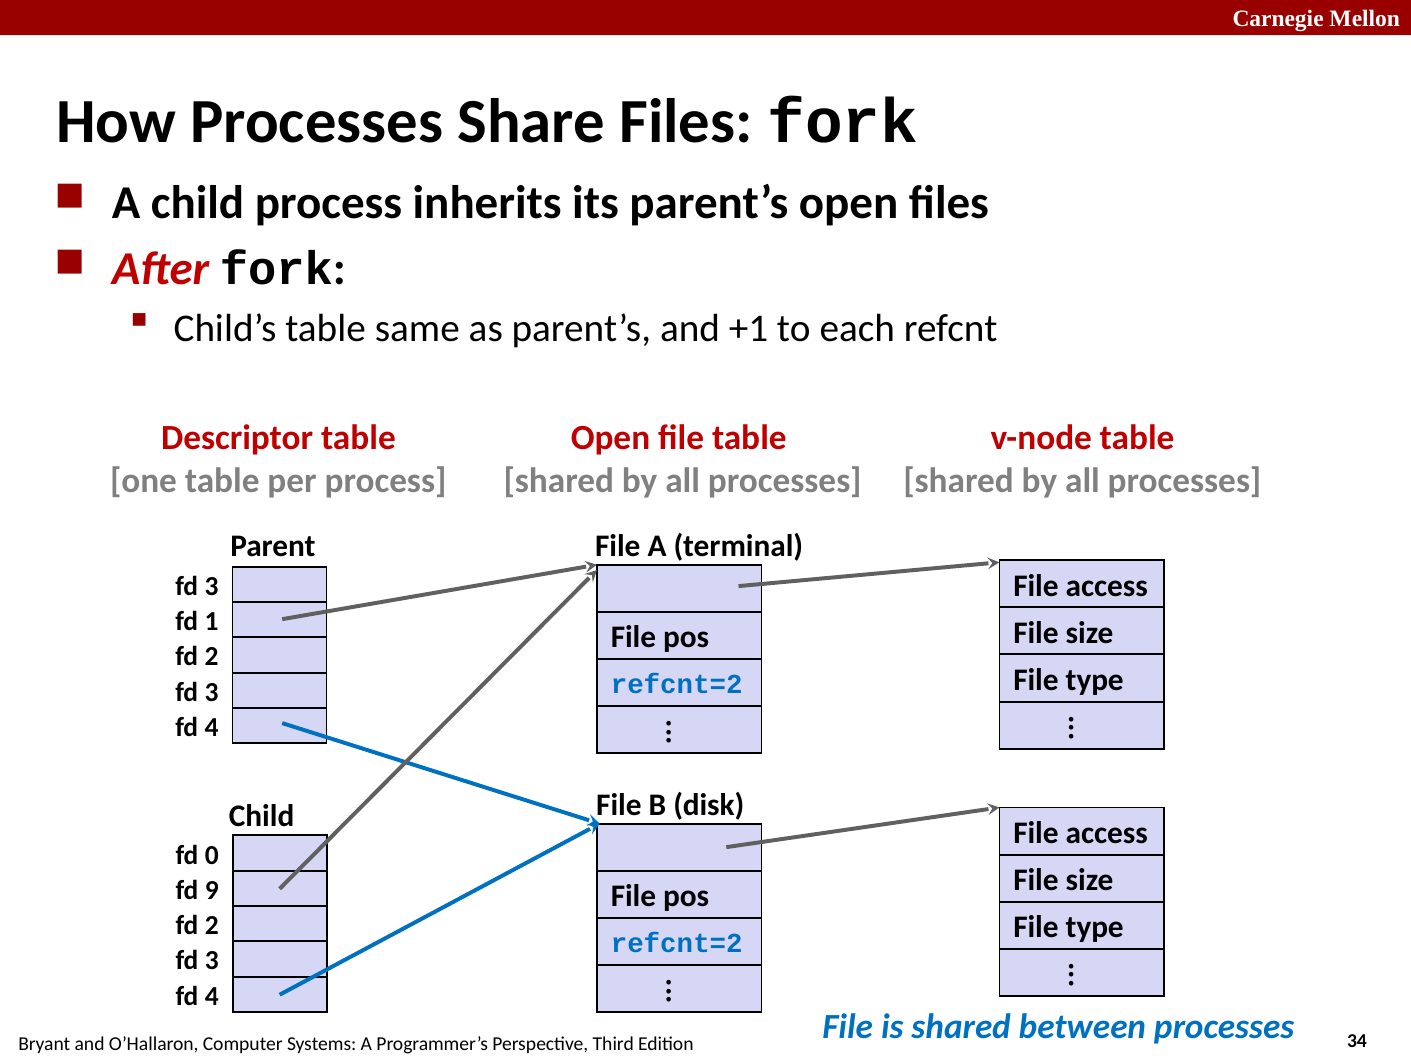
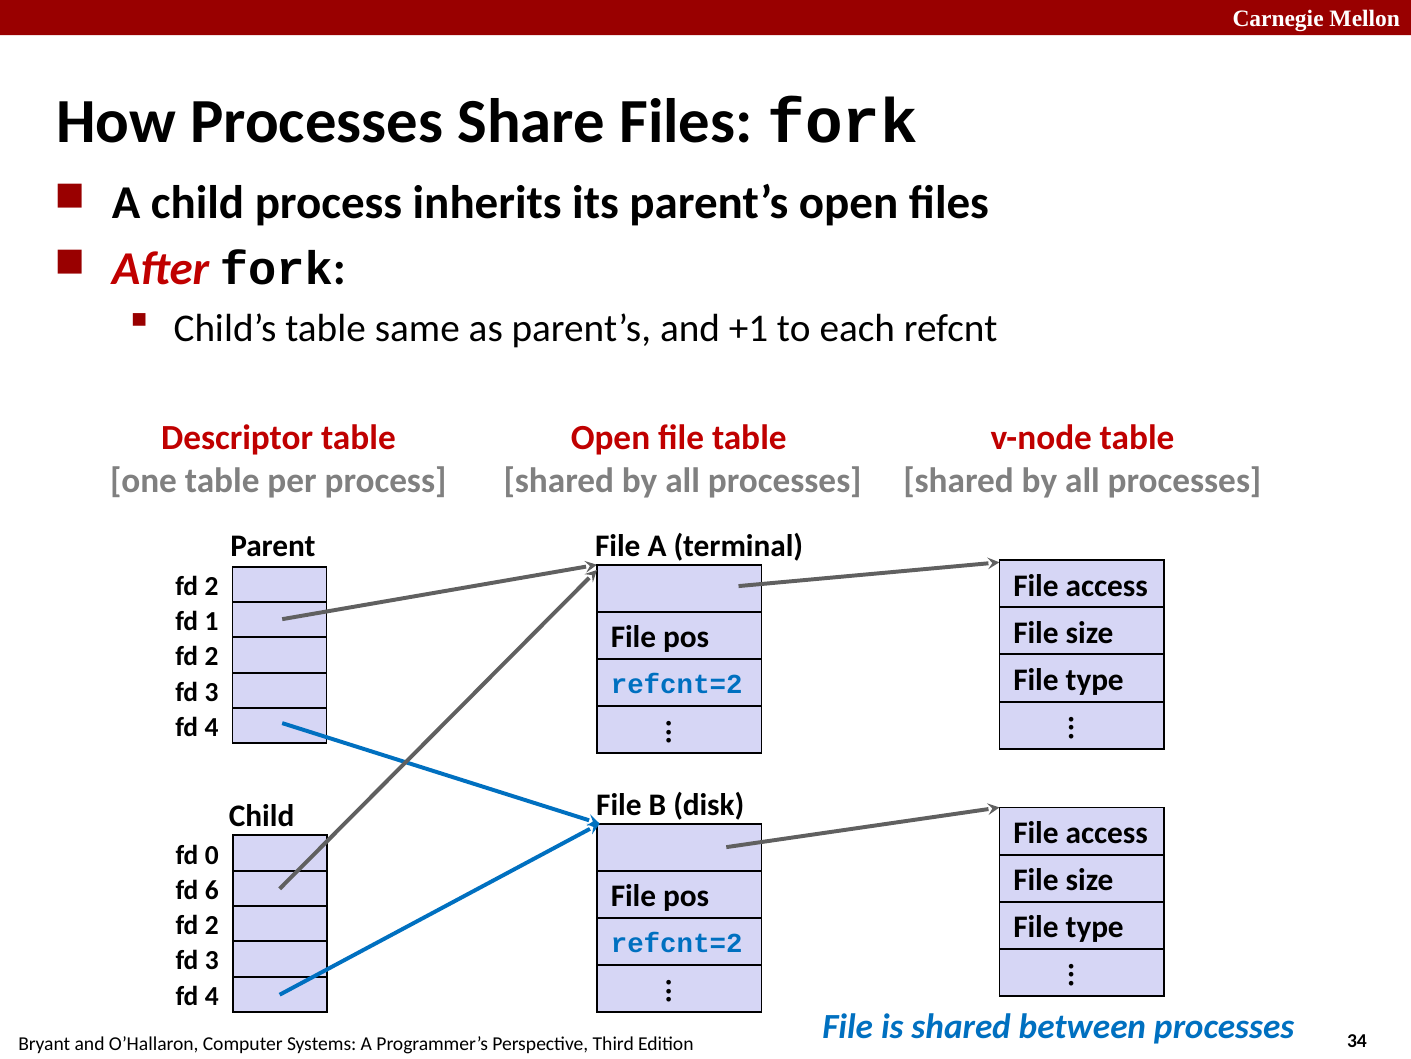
3: 3 -> 2 (212, 586)
9: 9 -> 6 (212, 890)
